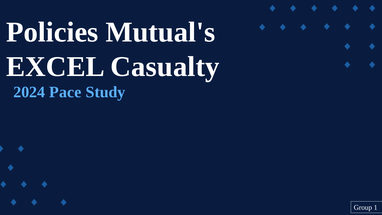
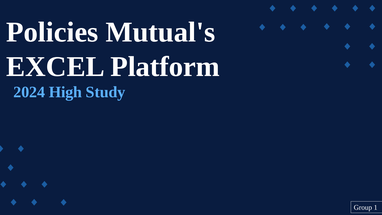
Casualty: Casualty -> Platform (165, 67)
Pace: Pace -> High (65, 92)
